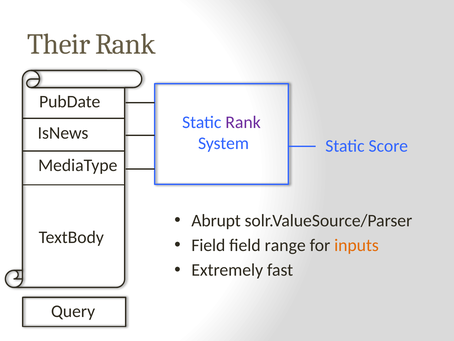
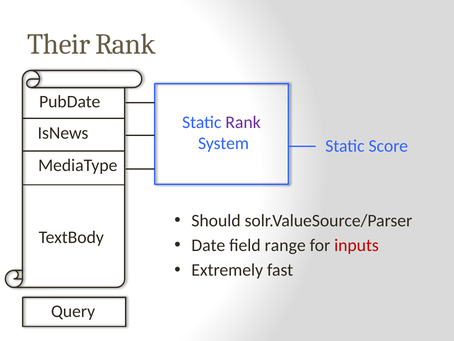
Abrupt: Abrupt -> Should (216, 220)
Field: Field -> Date (208, 245)
inputs colour: orange -> red (356, 245)
